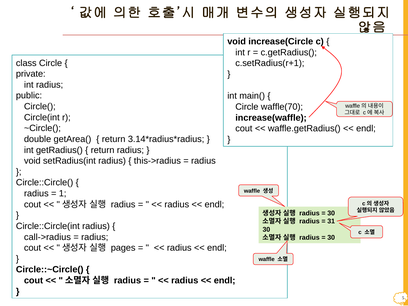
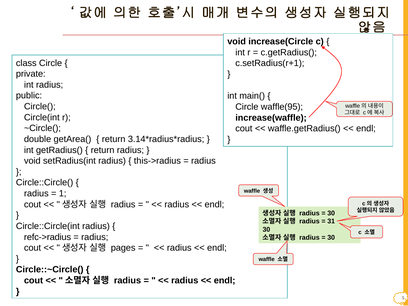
waffle(70: waffle(70 -> waffle(95 (282, 107)
call->radius: call->radius -> refc->radius (48, 237)
